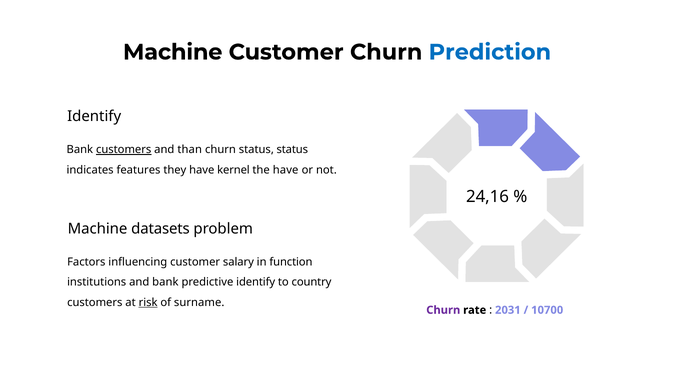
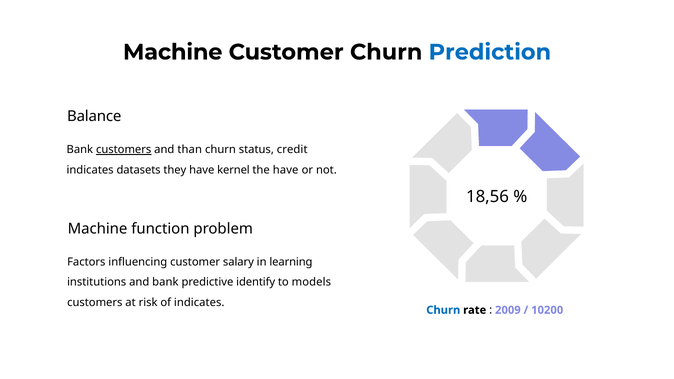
Identify: Identify -> Balance (94, 116)
status status: status -> credit (292, 150)
features: features -> datasets (139, 170)
24,16: 24,16 -> 18,56 (488, 197)
datasets: datasets -> function (160, 229)
function: function -> learning (291, 262)
country: country -> models (311, 282)
risk underline: present -> none (148, 303)
of surname: surname -> indicates (199, 303)
Churn colour: purple -> blue (443, 310)
2031: 2031 -> 2009 (508, 310)
10700: 10700 -> 10200 (547, 310)
